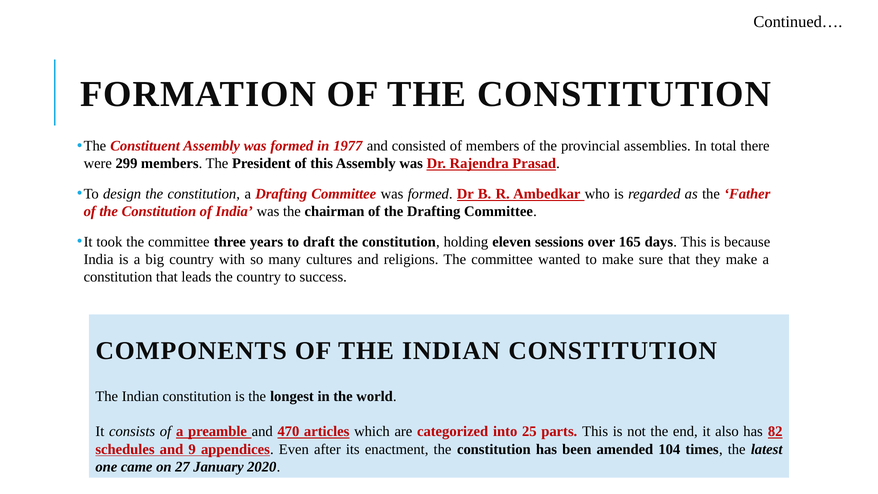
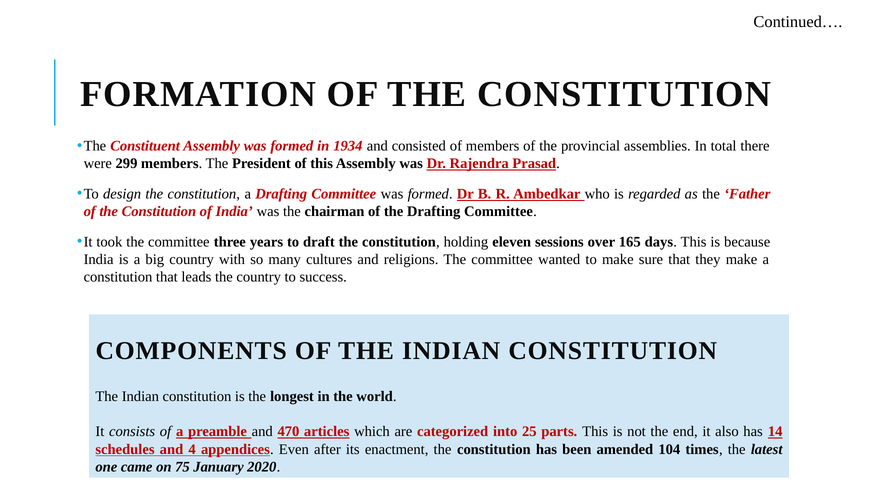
1977: 1977 -> 1934 (348, 146)
82: 82 -> 14 (775, 432)
9: 9 -> 4 (192, 449)
27: 27 -> 75 (182, 467)
